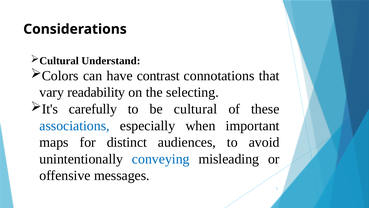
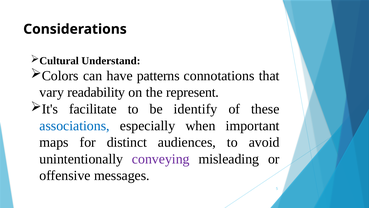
contrast: contrast -> patterns (158, 76)
selecting: selecting -> represent (193, 92)
carefully: carefully -> facilitate (93, 109)
cultural: cultural -> identify (196, 109)
conveying colour: blue -> purple (161, 159)
